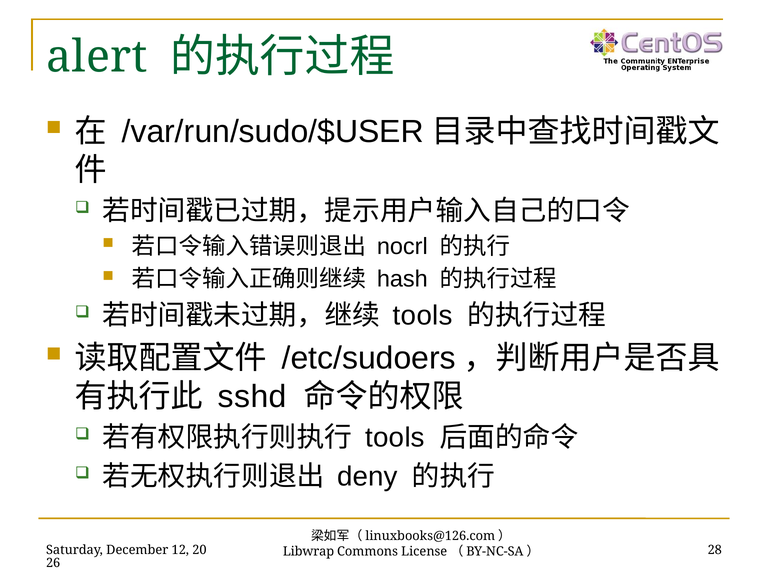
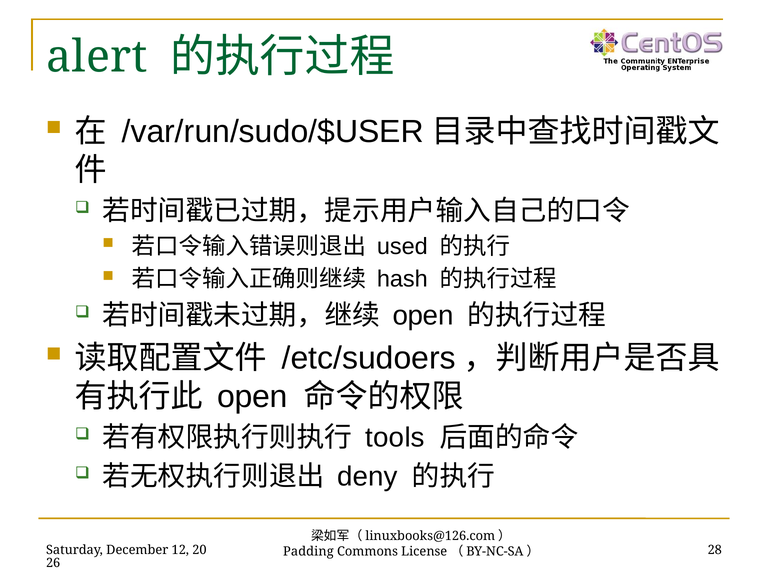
nocrl: nocrl -> used (402, 246)
tools: tools -> open (423, 316)
sshd: sshd -> open (253, 397)
Libwrap: Libwrap -> Padding (308, 552)
